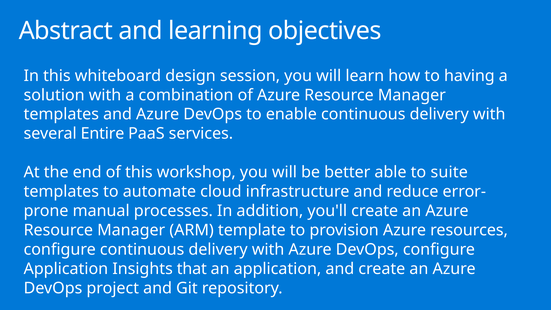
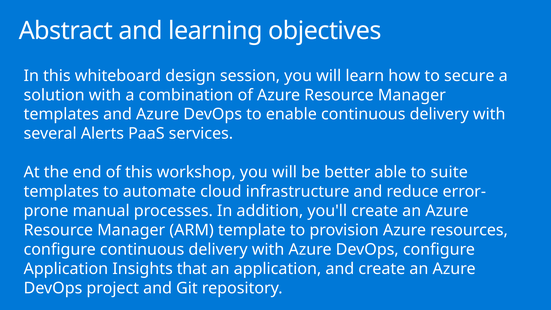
having: having -> secure (469, 76)
Entire: Entire -> Alerts (102, 134)
